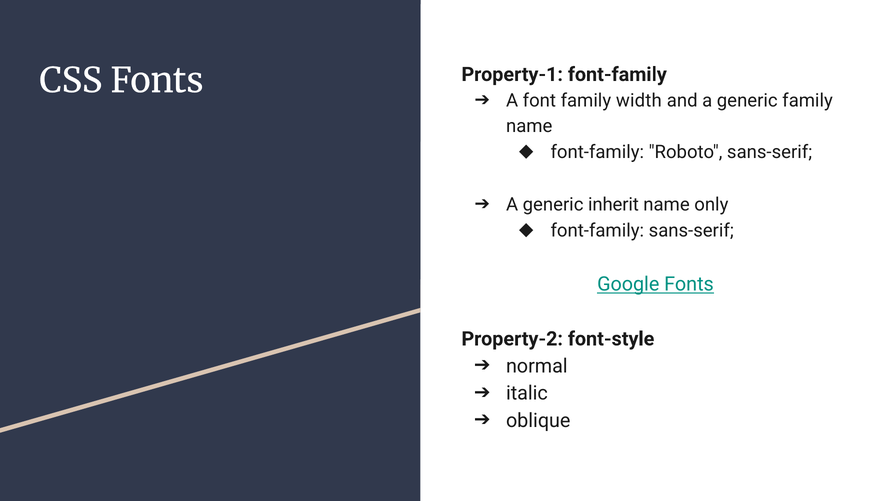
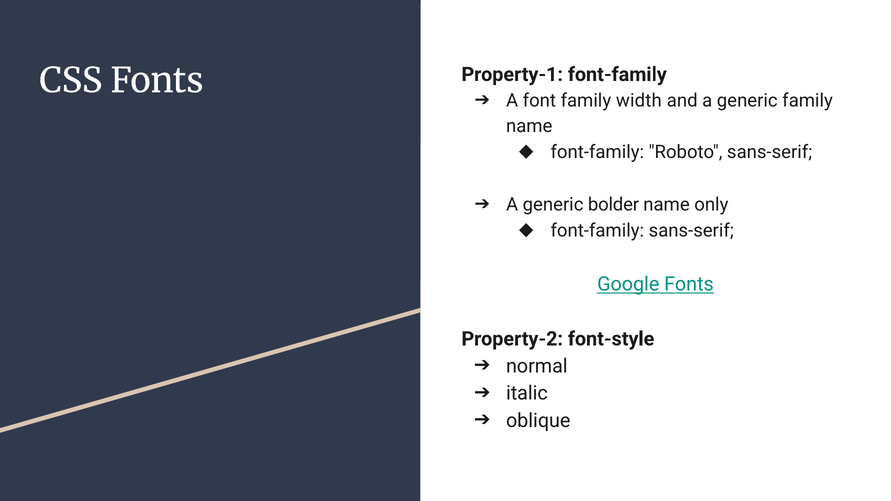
inherit: inherit -> bolder (613, 205)
